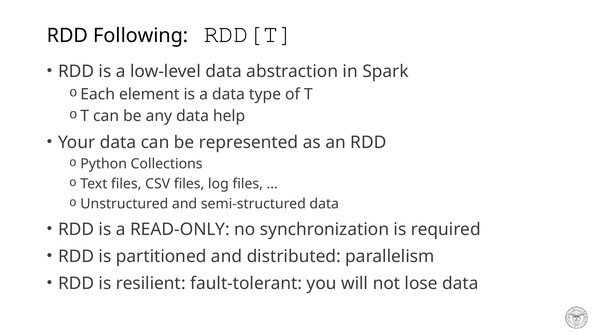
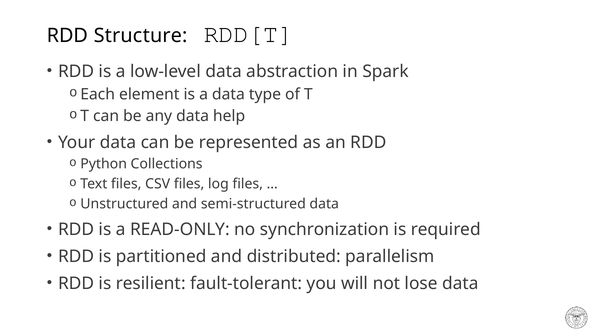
Following: Following -> Structure (141, 36)
